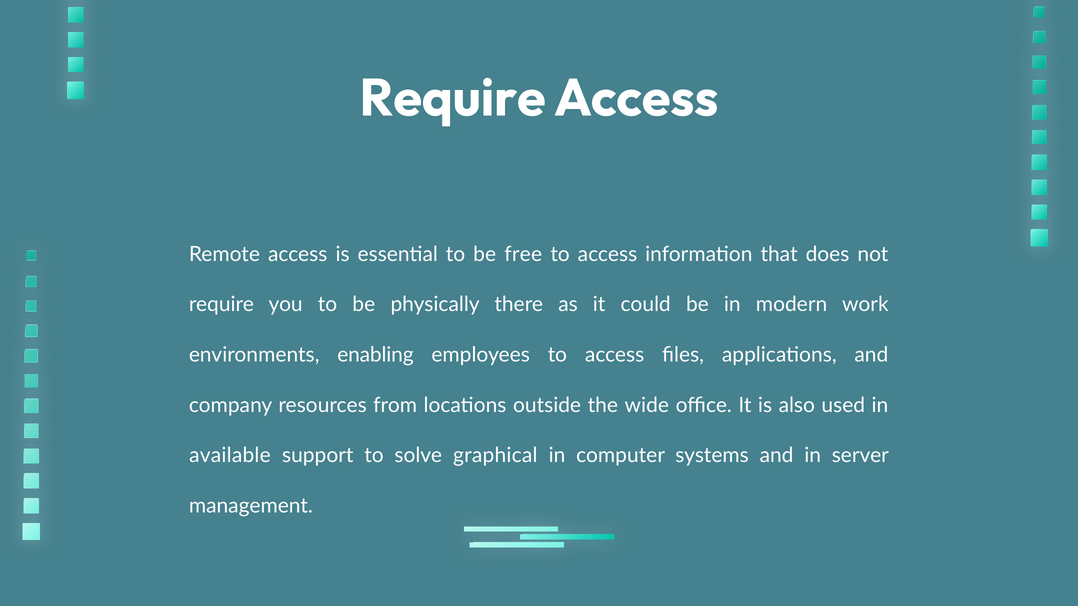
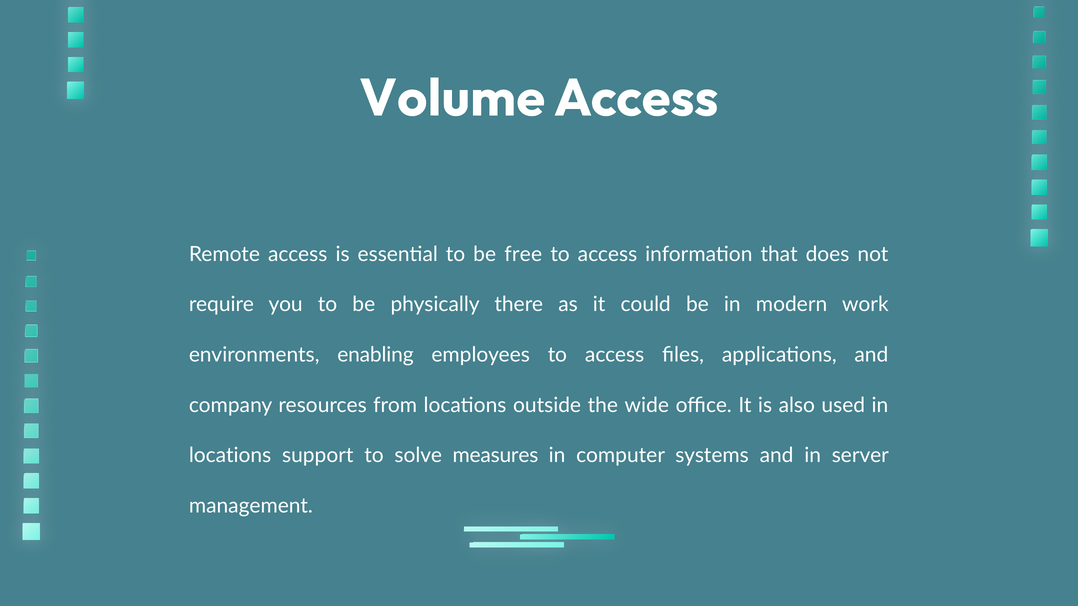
Require: Require -> Volume (452, 98)
available: available -> locations (230, 456)
graphical: graphical -> measures (495, 456)
